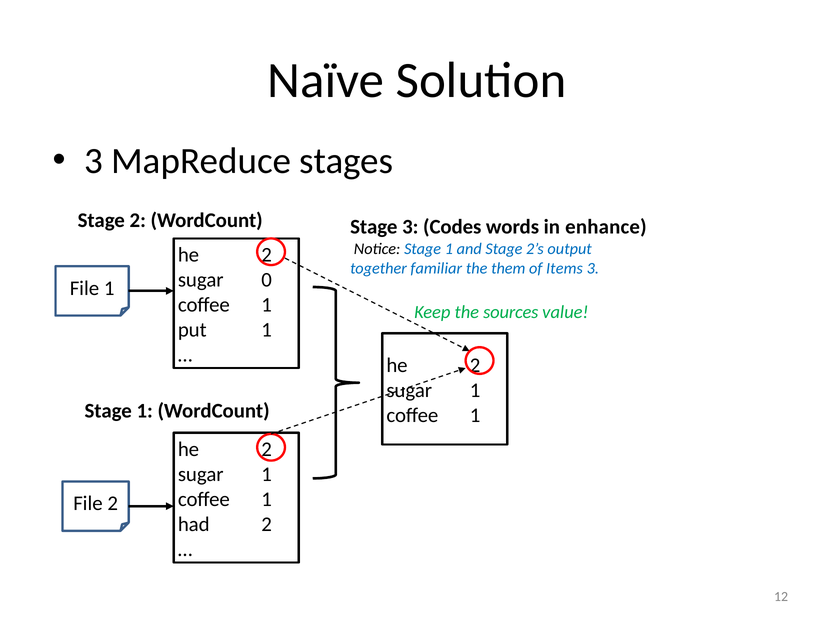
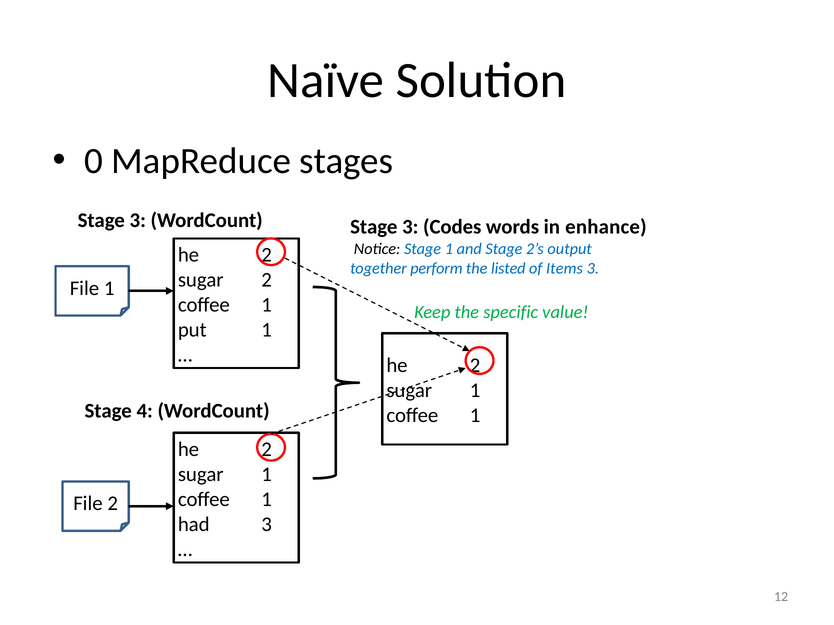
3: 3 -> 0 (94, 161)
2: 2 -> 3 (138, 221)
familiar: familiar -> perform (436, 269)
them: them -> listed (508, 269)
sugar 0: 0 -> 2 (267, 280)
sources: sources -> specific (511, 312)
1: 1 -> 4 (145, 411)
had 2: 2 -> 3 (267, 525)
